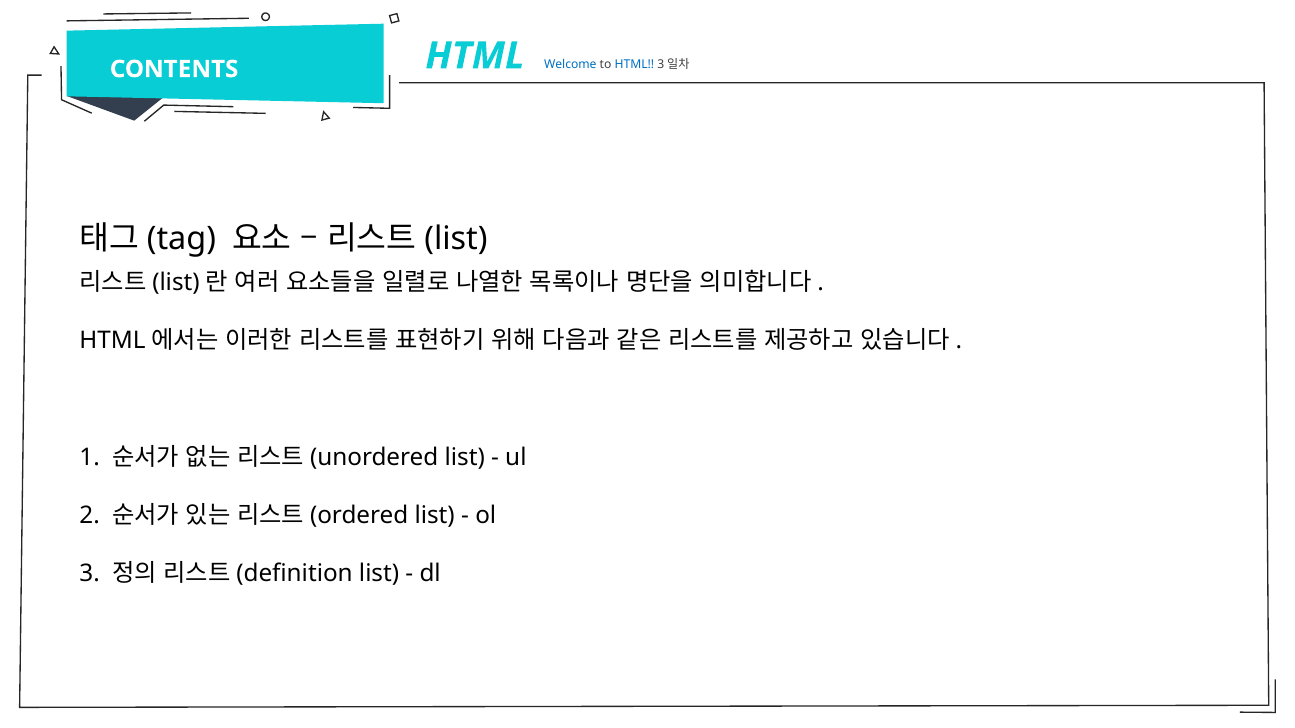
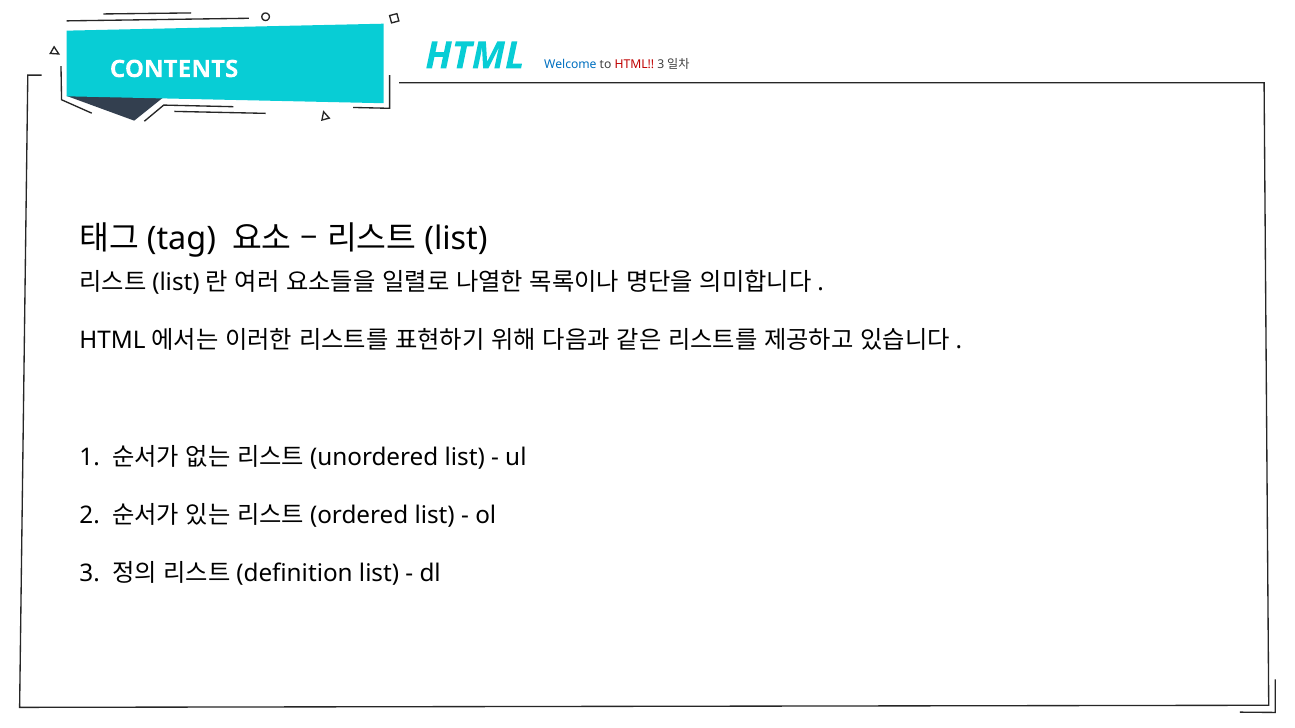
HTML colour: blue -> red (634, 64)
